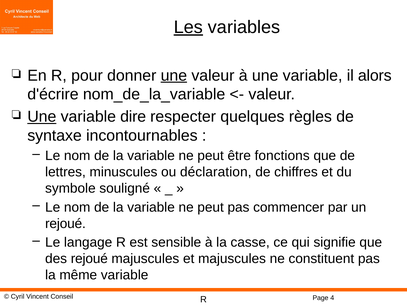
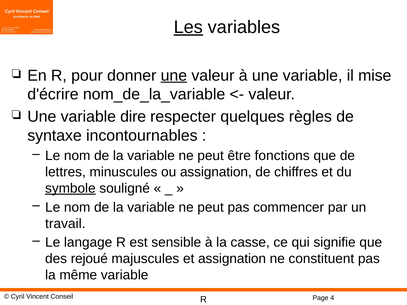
alors: alors -> mise (375, 76)
Une underline: present -> none (42, 117)
ou déclaration: déclaration -> assignation (216, 172)
symbole underline: none -> present (70, 188)
rejoué: rejoué -> travail (65, 224)
et majuscules: majuscules -> assignation (232, 259)
